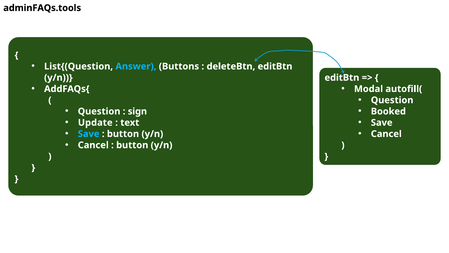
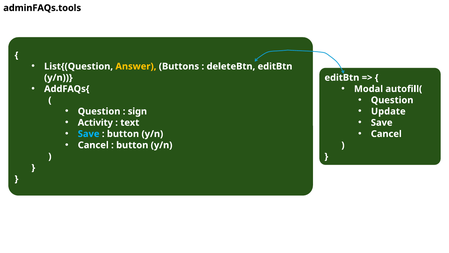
Answer colour: light blue -> yellow (136, 66)
Booked: Booked -> Update (388, 111)
Update: Update -> Activity (95, 122)
